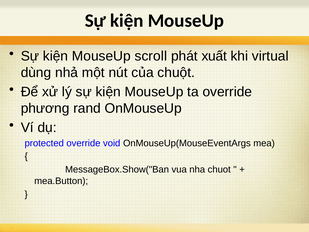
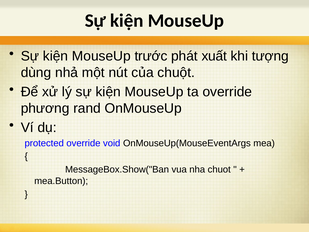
scroll: scroll -> trước (151, 56)
virtual: virtual -> tượng (270, 56)
